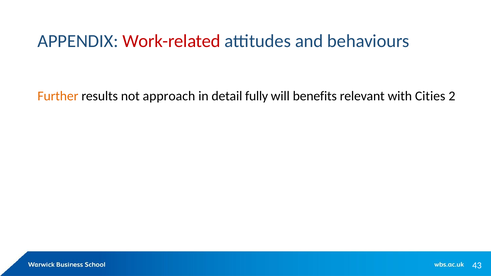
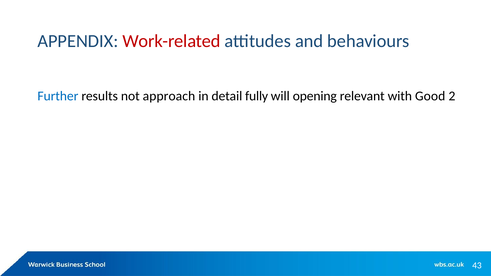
Further colour: orange -> blue (58, 96)
benefits: benefits -> opening (315, 96)
Cities: Cities -> Good (430, 96)
